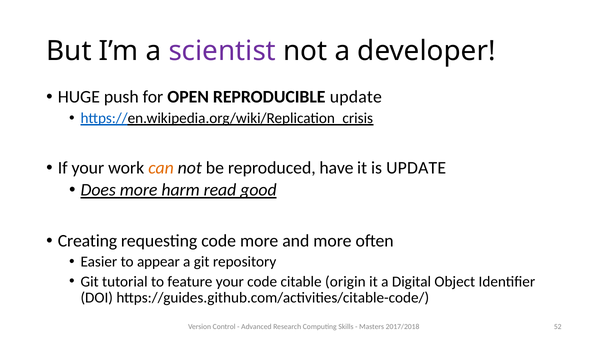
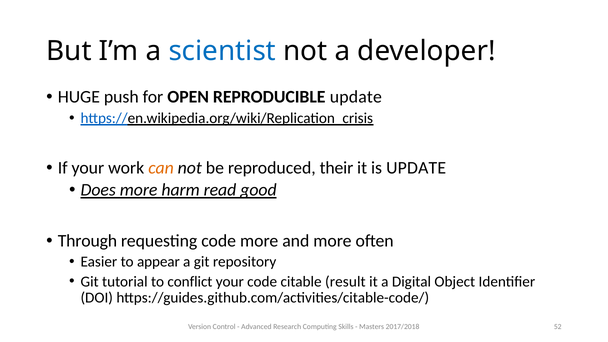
scientist colour: purple -> blue (222, 51)
have: have -> their (337, 168)
Creating: Creating -> Through (87, 241)
feature: feature -> conflict (190, 282)
origin: origin -> result (345, 282)
